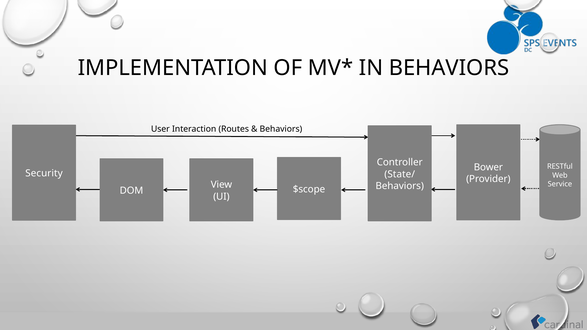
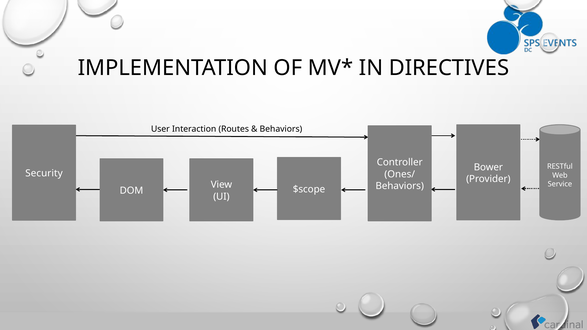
IN BEHAVIORS: BEHAVIORS -> DIRECTIVES (449, 68)
State/: State/ -> Ones/ (400, 174)
